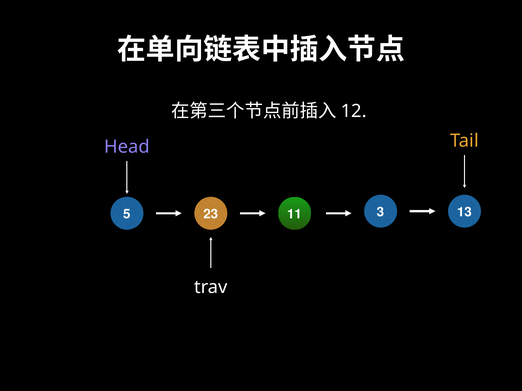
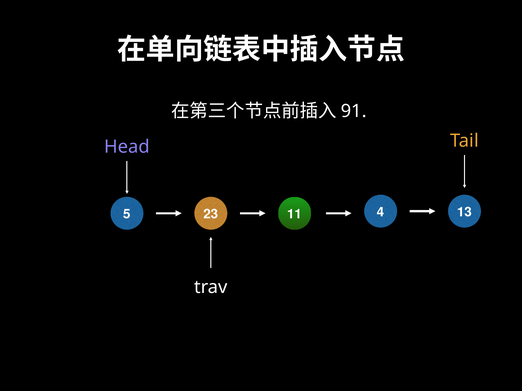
12: 12 -> 91 (354, 111)
3: 3 -> 4 (381, 212)
